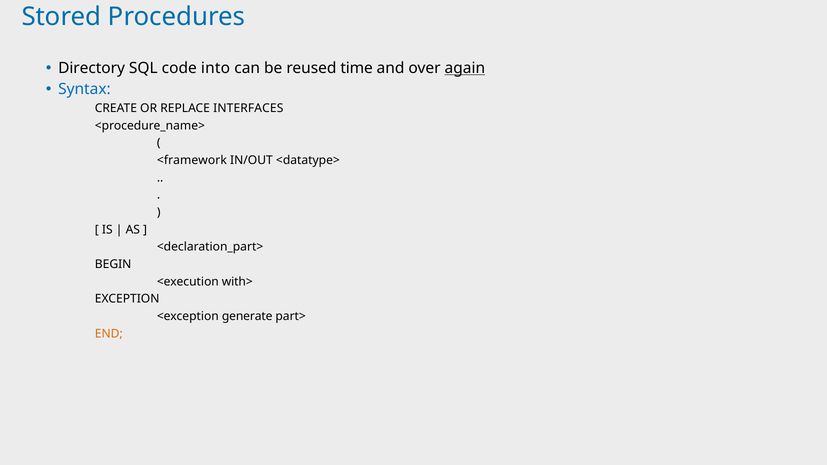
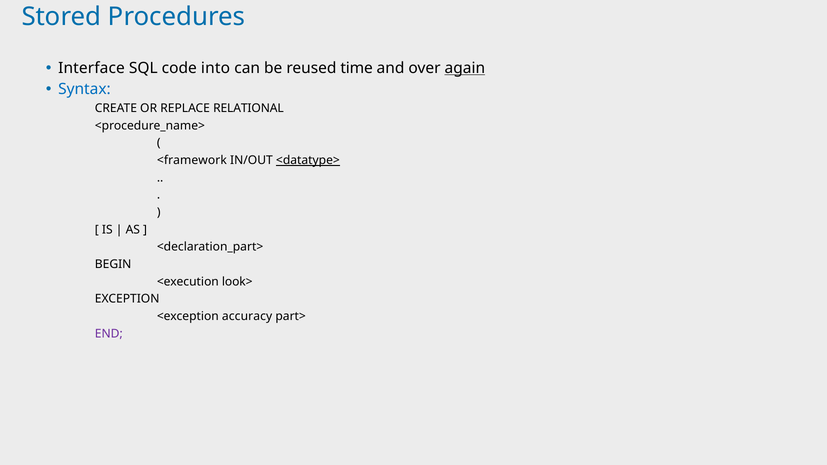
Directory: Directory -> Interface (91, 68)
INTERFACES: INTERFACES -> RELATIONAL (248, 108)
<datatype> underline: none -> present (308, 160)
with>: with> -> look> (237, 282)
generate: generate -> accuracy (247, 316)
END colour: orange -> purple (109, 334)
